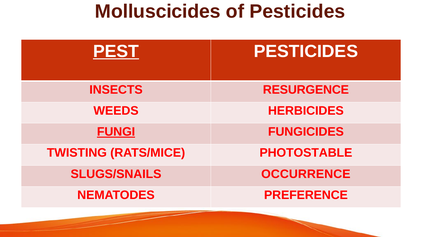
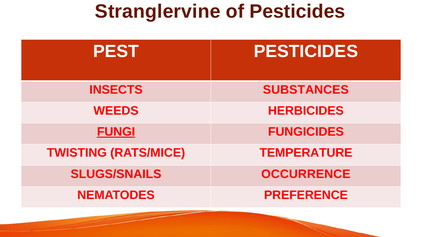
Molluscicides: Molluscicides -> Stranglervine (158, 12)
PEST underline: present -> none (116, 51)
RESURGENCE: RESURGENCE -> SUBSTANCES (306, 90)
PHOTOSTABLE: PHOTOSTABLE -> TEMPERATURE (306, 153)
